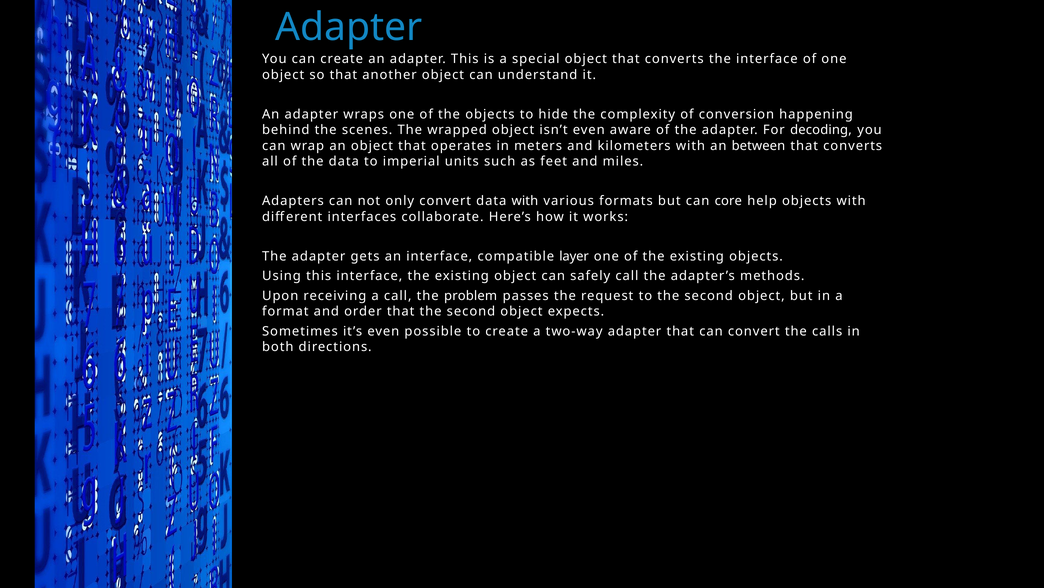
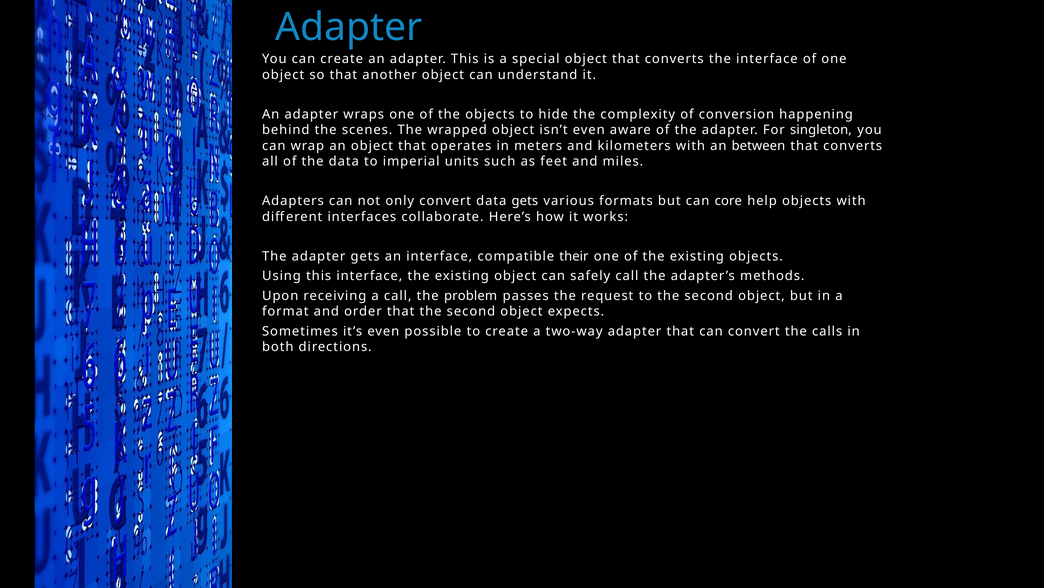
decoding: decoding -> singleton (821, 130)
data with: with -> gets (525, 201)
layer: layer -> their (574, 256)
